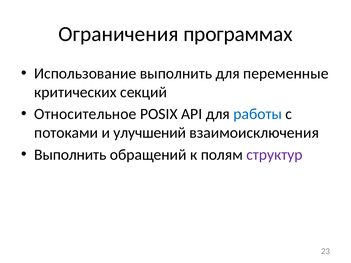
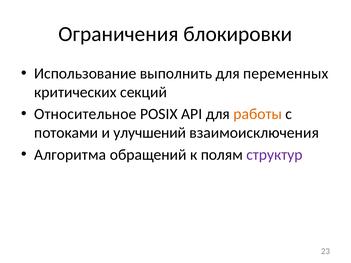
программах: программах -> блокировки (238, 34)
переменные: переменные -> переменных (286, 74)
работы colour: blue -> orange (258, 114)
Выполнить: Выполнить -> Алгоритма (70, 155)
